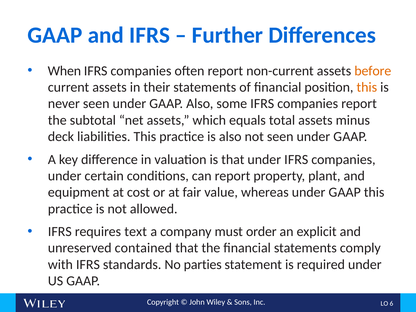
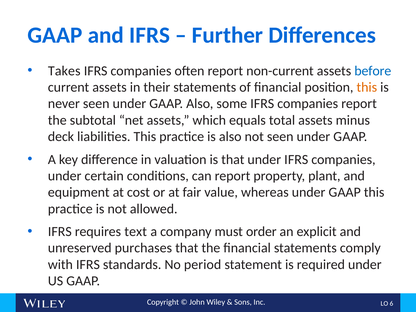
When: When -> Takes (64, 71)
before colour: orange -> blue (373, 71)
contained: contained -> purchases (143, 248)
parties: parties -> period (203, 265)
